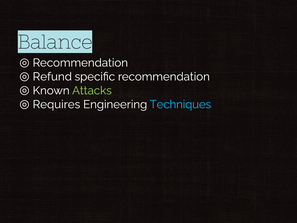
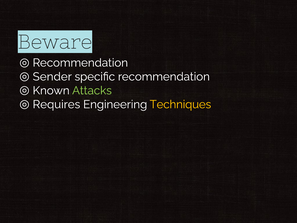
Balance: Balance -> Beware (55, 42)
Refund: Refund -> Sender (52, 77)
Techniques colour: light blue -> yellow (180, 104)
